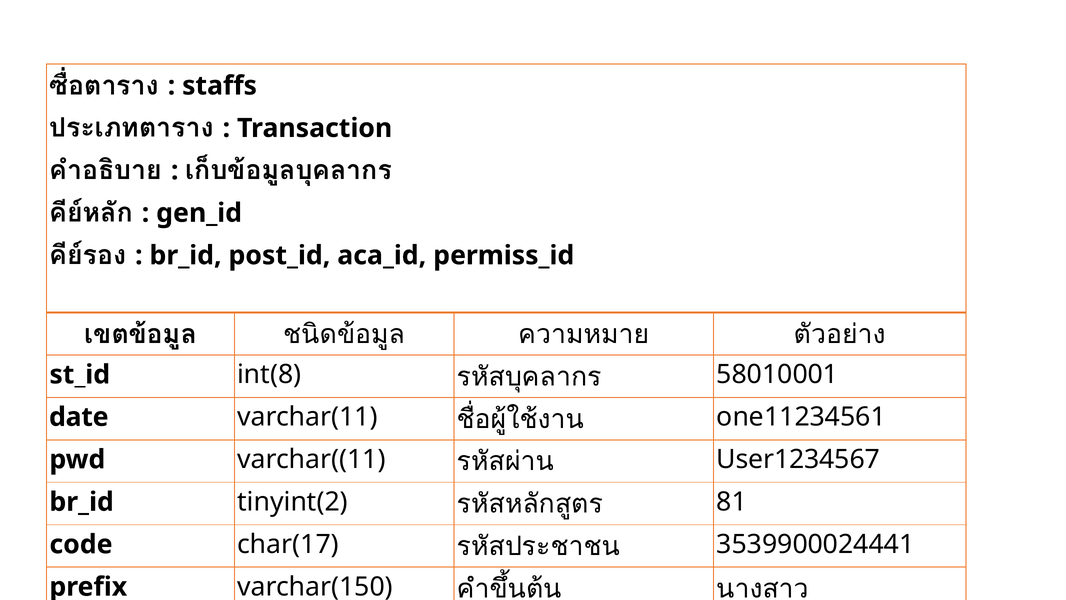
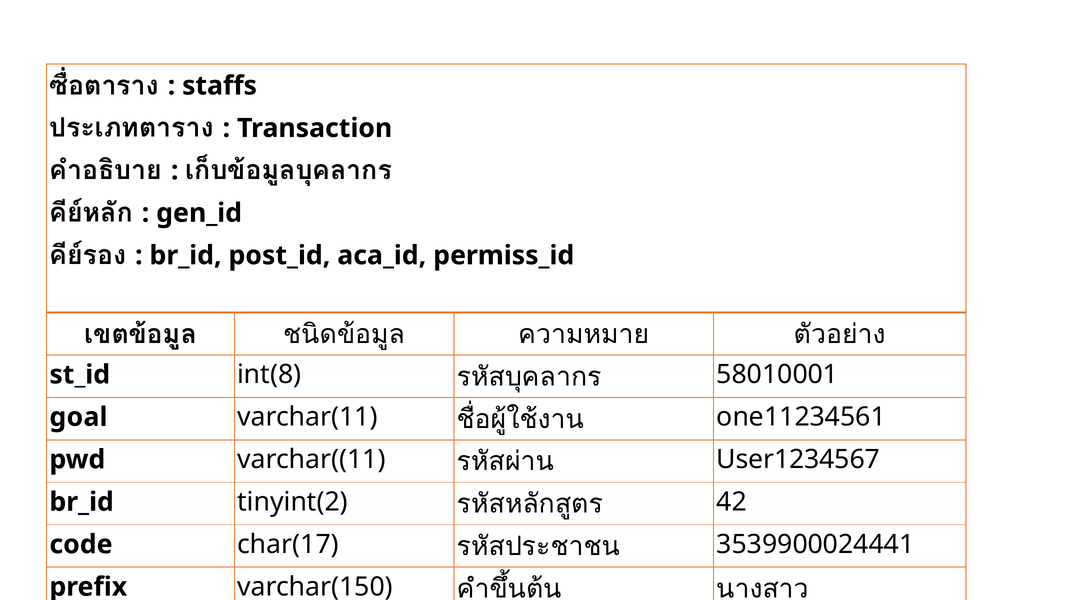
date: date -> goal (79, 417)
81: 81 -> 42 (732, 502)
